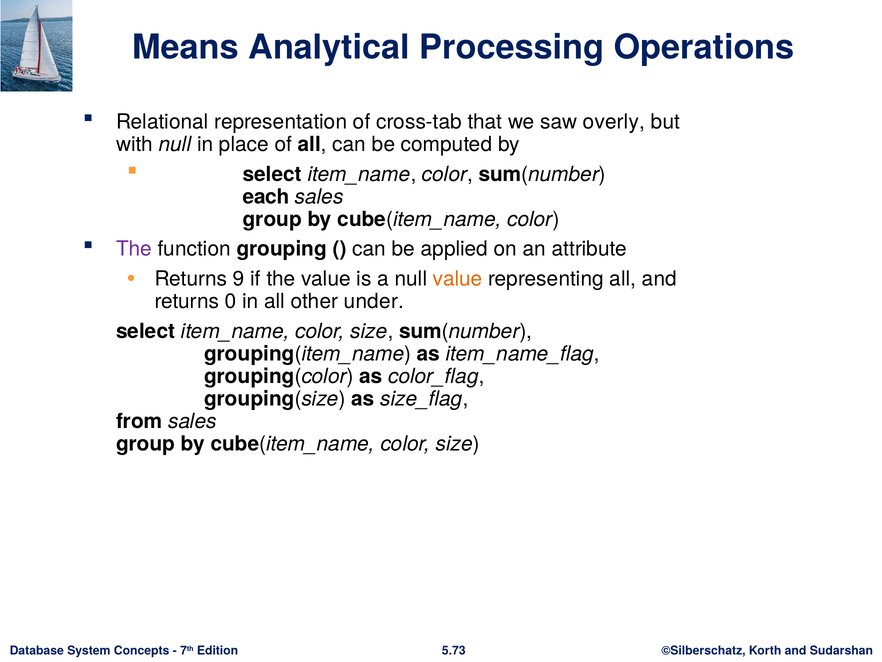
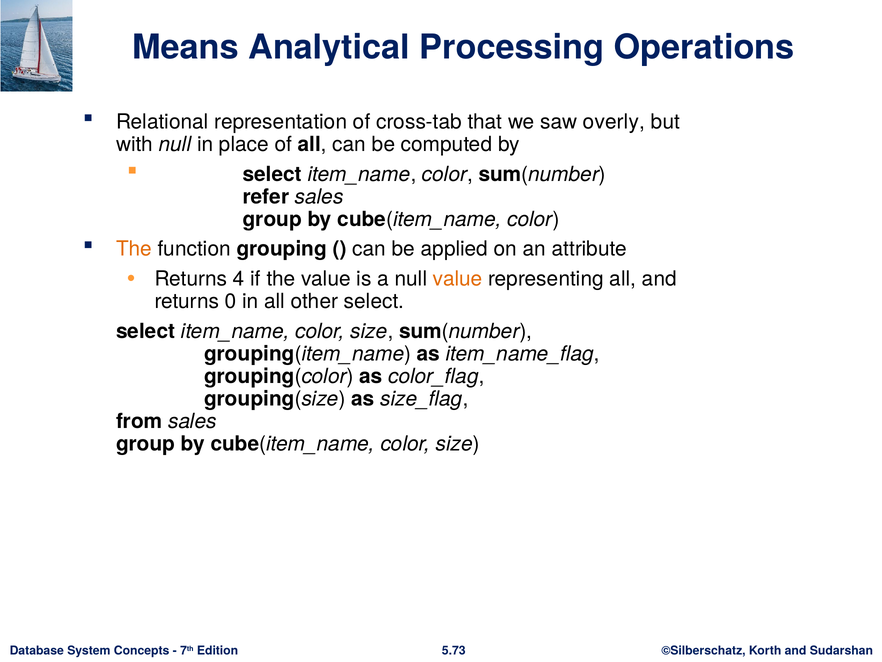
each: each -> refer (266, 197)
The colour: purple -> orange (134, 249)
9: 9 -> 4 (239, 279)
other under: under -> select (374, 301)
